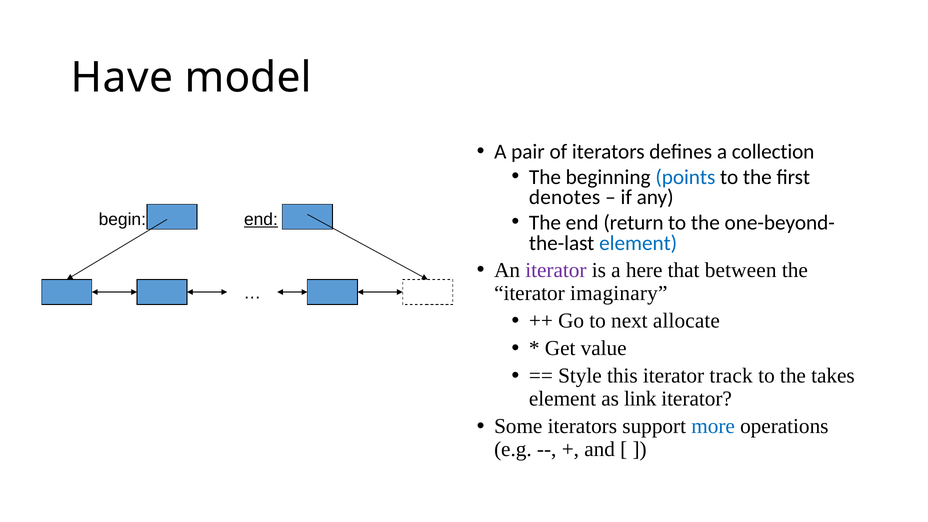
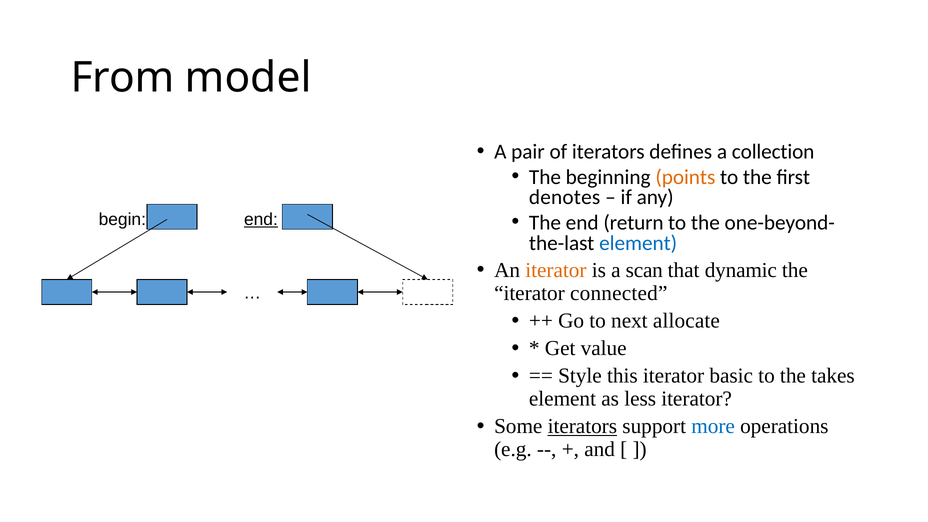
Have: Have -> From (123, 78)
points colour: blue -> orange (685, 177)
iterator colour: purple -> orange (556, 270)
here: here -> scan (644, 270)
between: between -> dynamic (741, 270)
imaginary: imaginary -> connected (619, 293)
track: track -> basic (731, 376)
link: link -> less (640, 399)
iterators underline: none -> present (582, 426)
